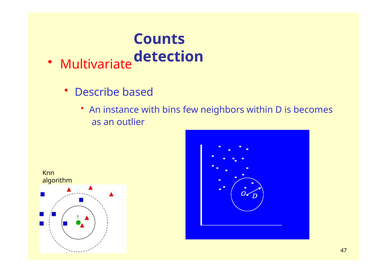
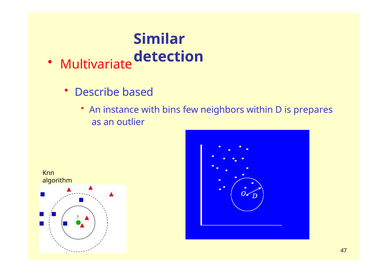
Counts: Counts -> Similar (159, 39)
becomes: becomes -> prepares (313, 110)
